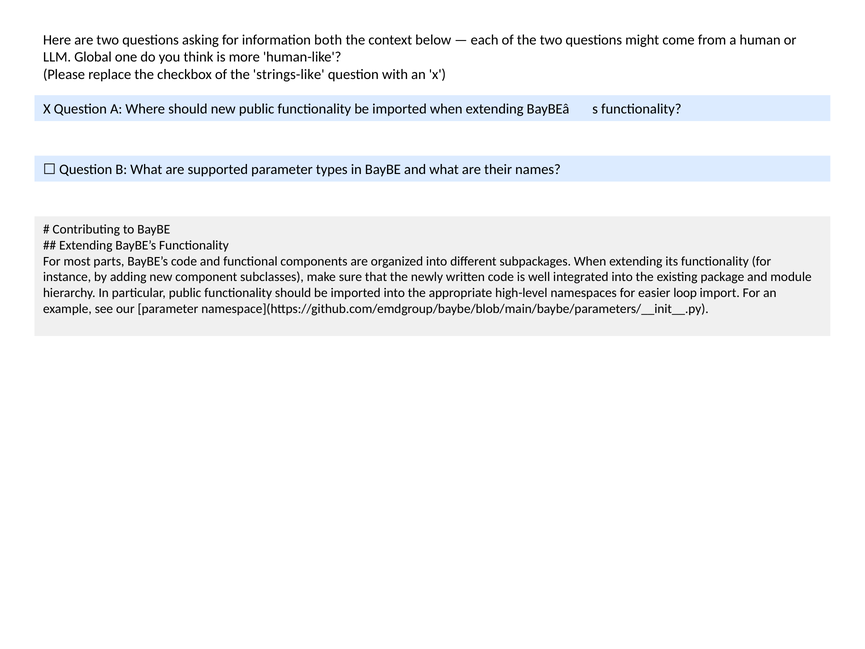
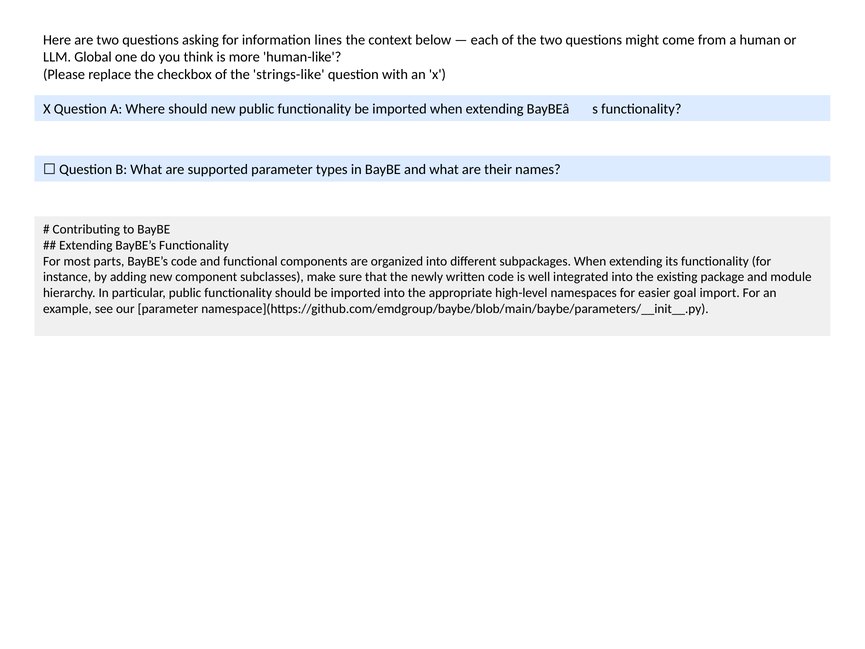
both: both -> lines (328, 40)
loop: loop -> goal (685, 293)
